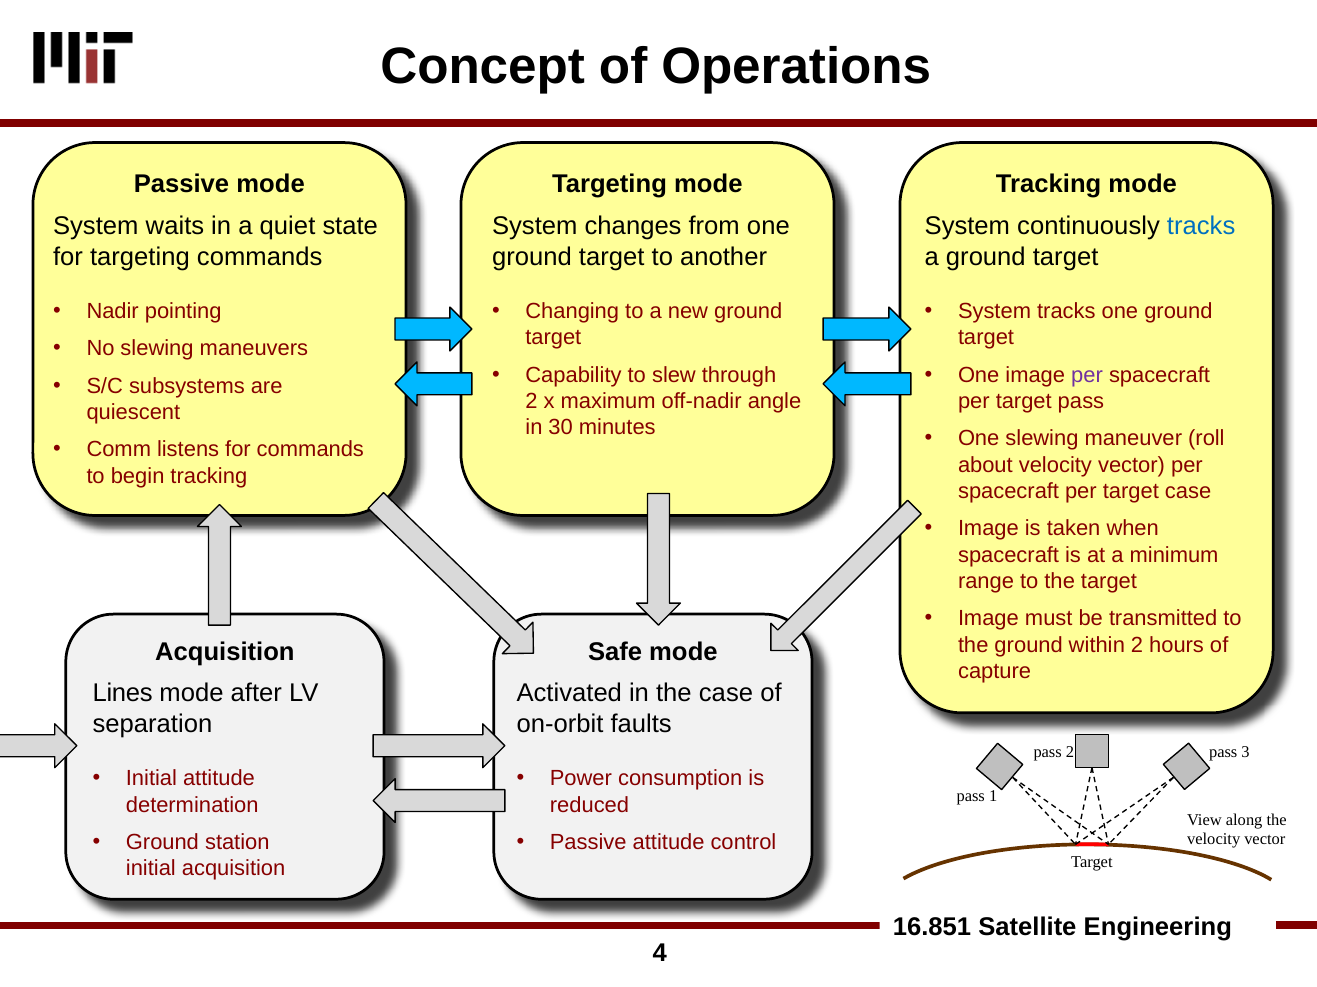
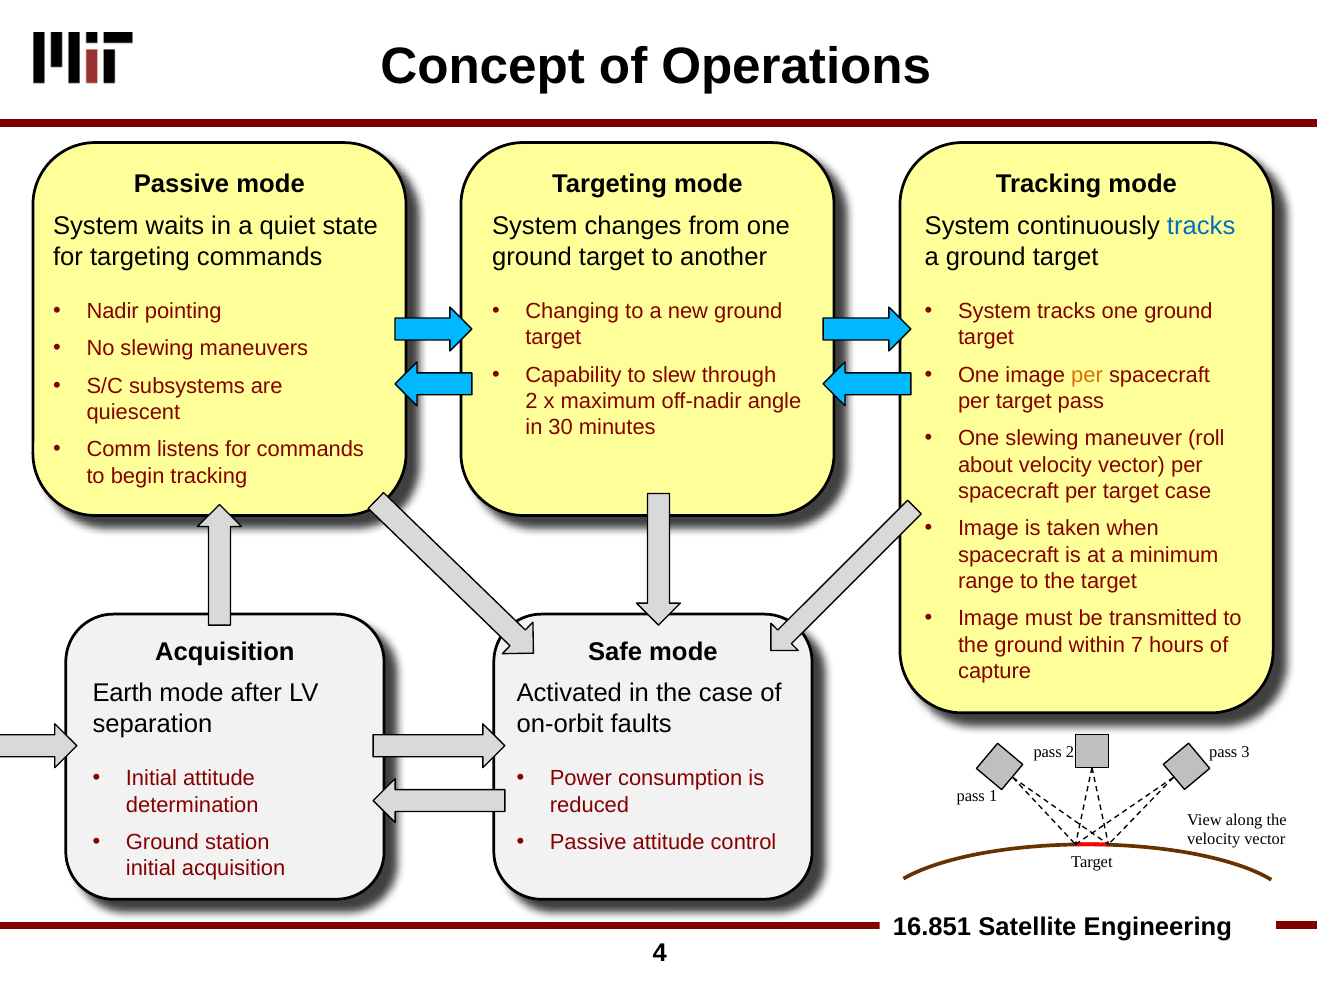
per colour: purple -> orange (1087, 375)
within 2: 2 -> 7 (1137, 645)
Lines: Lines -> Earth (123, 694)
